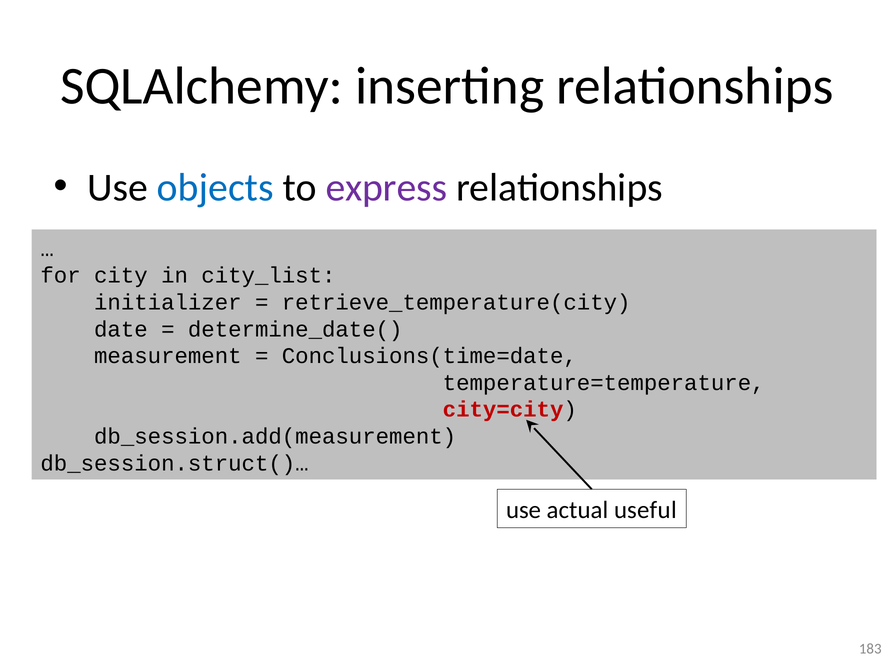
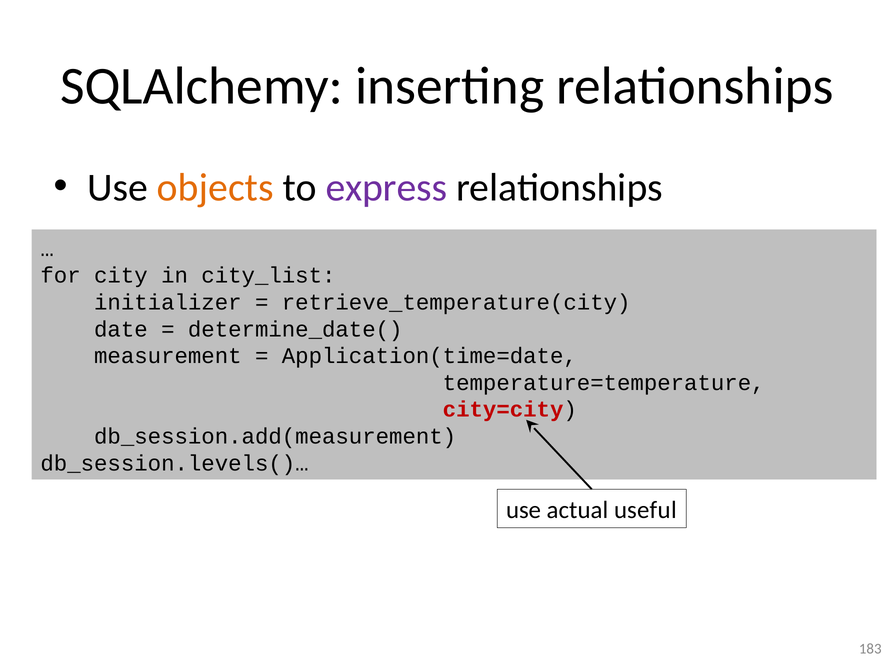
objects colour: blue -> orange (215, 188)
Conclusions(time=date: Conclusions(time=date -> Application(time=date (429, 356)
db_session.struct()…: db_session.struct()… -> db_session.levels()… (175, 464)
